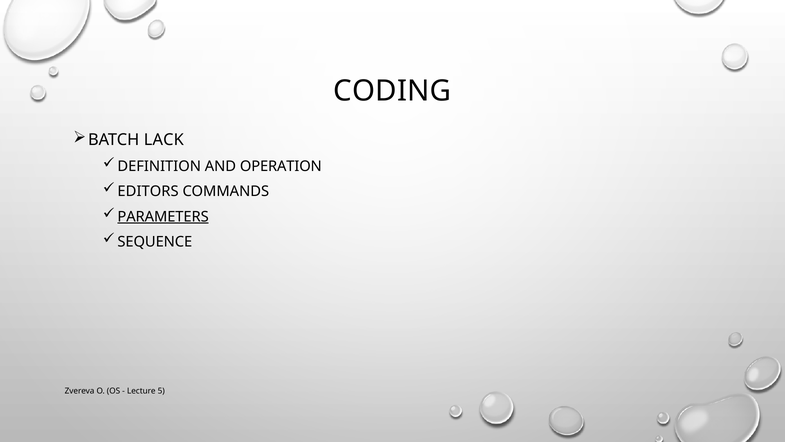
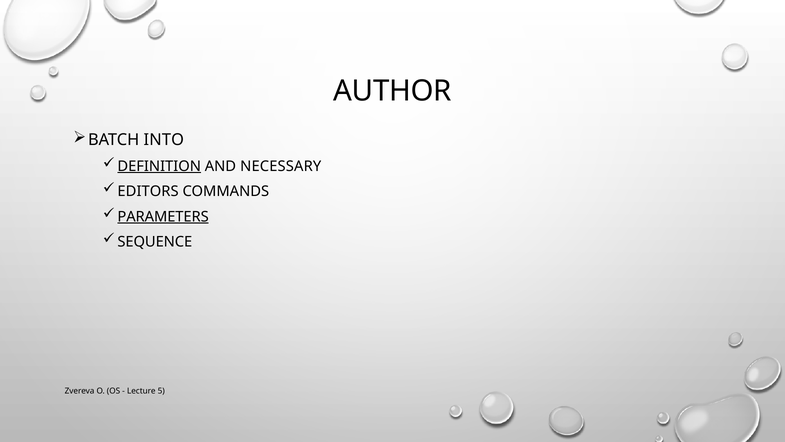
CODING: CODING -> AUTHOR (393, 91)
LACK: LACK -> INTO (164, 140)
DEFINITION underline: none -> present (159, 166)
OPERATION: OPERATION -> NECESSARY (281, 166)
